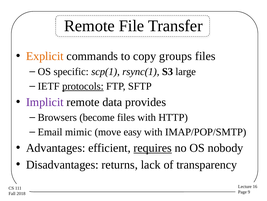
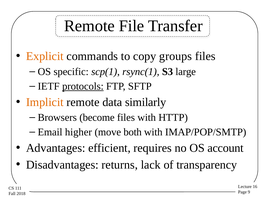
Implicit colour: purple -> orange (45, 102)
provides: provides -> similarly (146, 102)
mimic: mimic -> higher (78, 132)
easy: easy -> both (133, 132)
requires underline: present -> none (153, 147)
nobody: nobody -> account (226, 147)
